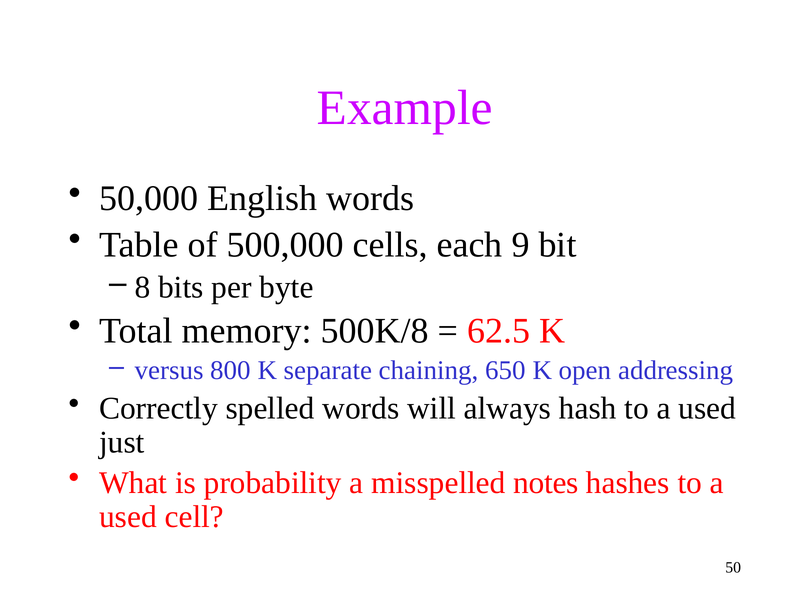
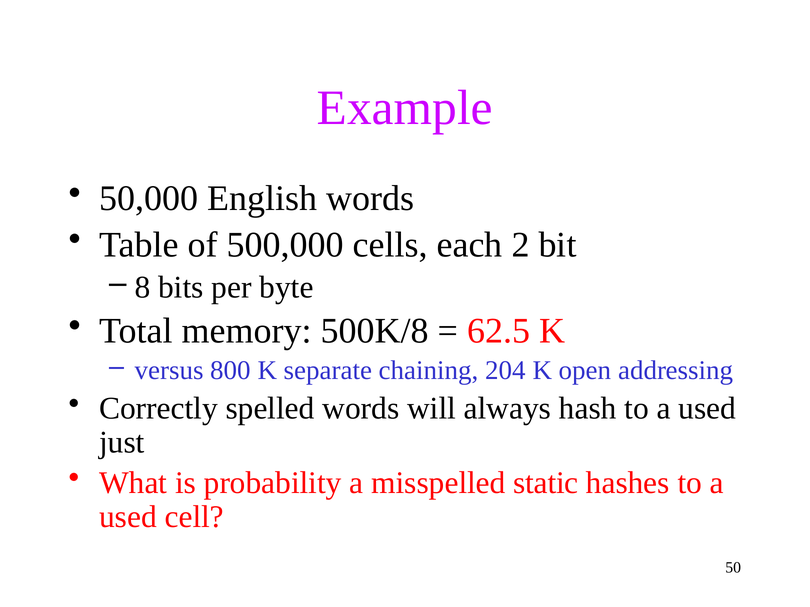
9: 9 -> 2 (521, 245)
650: 650 -> 204 (506, 371)
notes: notes -> static (546, 483)
